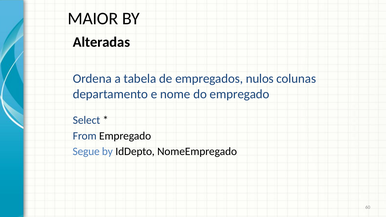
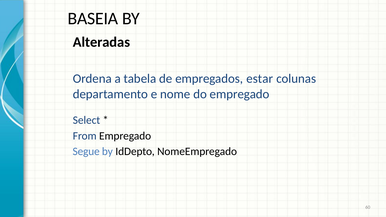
MAIOR: MAIOR -> BASEIA (93, 19)
nulos: nulos -> estar (260, 79)
